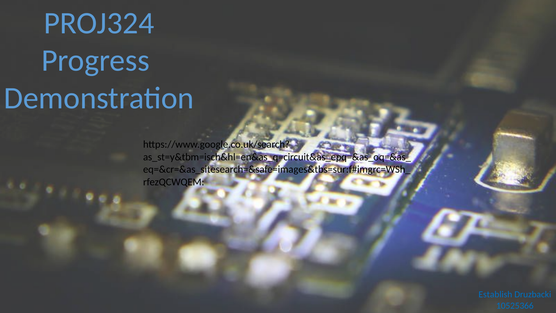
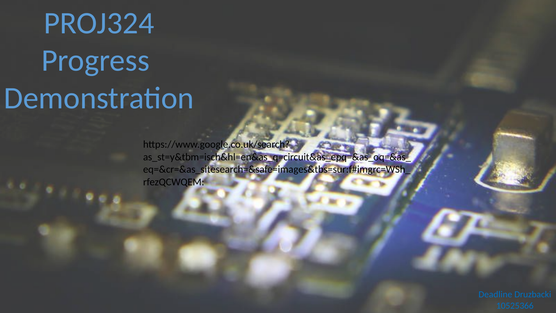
Establish: Establish -> Deadline (495, 294)
